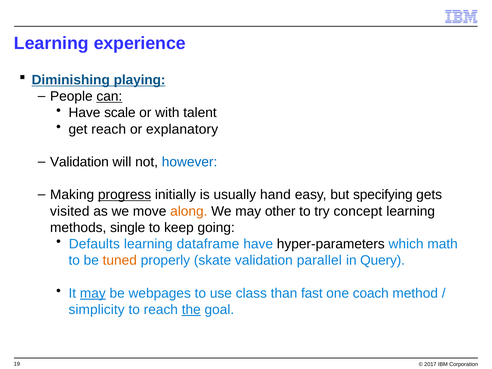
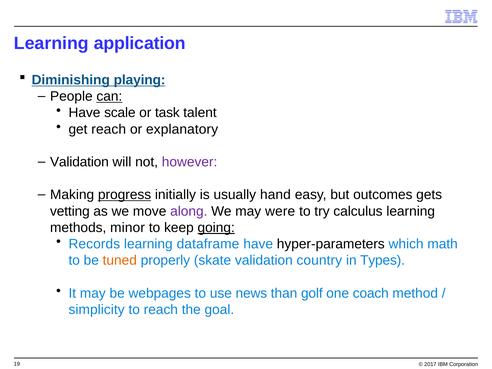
experience: experience -> application (140, 43)
with: with -> task (167, 113)
however colour: blue -> purple (190, 162)
specifying: specifying -> outcomes (383, 195)
visited: visited -> vetting (70, 211)
along colour: orange -> purple (189, 211)
other: other -> were (280, 211)
concept: concept -> calculus (358, 211)
single: single -> minor (128, 228)
going underline: none -> present (216, 228)
Defaults: Defaults -> Records (94, 244)
parallel: parallel -> country (319, 260)
Query: Query -> Types (383, 260)
may underline: present -> none (93, 293)
class: class -> news (251, 293)
fast: fast -> golf (312, 293)
the underline: present -> none (191, 310)
